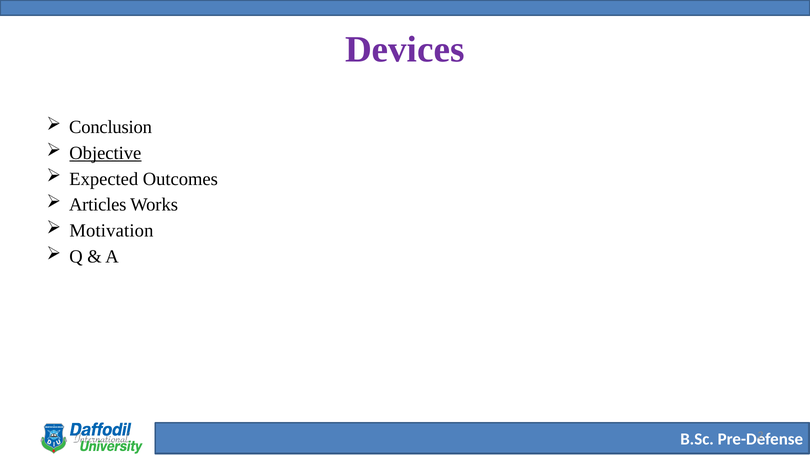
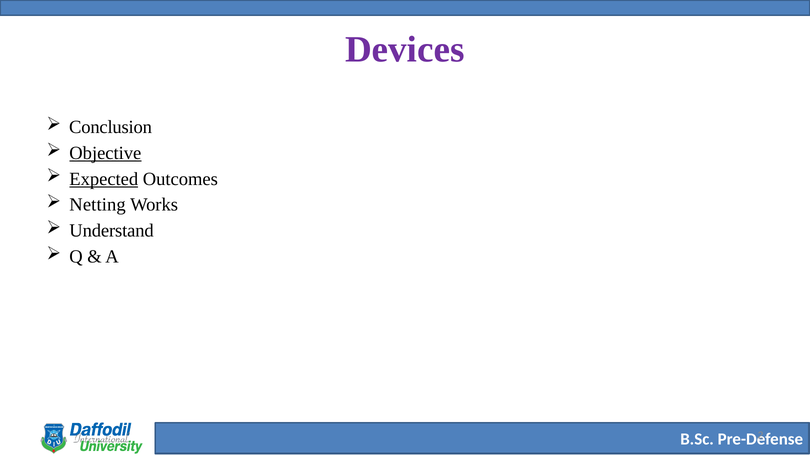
Expected underline: none -> present (104, 179)
Articles: Articles -> Netting (98, 205)
Motivation: Motivation -> Understand (112, 231)
